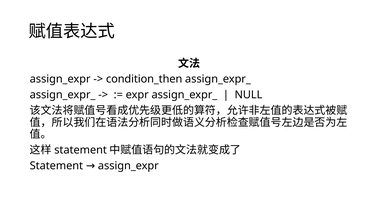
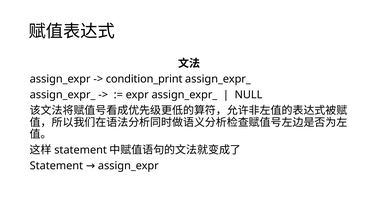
condition_then: condition_then -> condition_print (144, 79)
